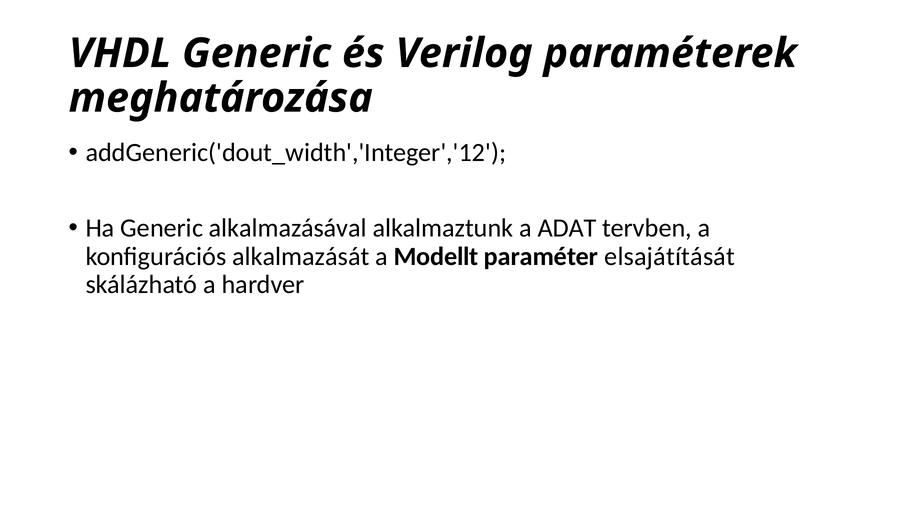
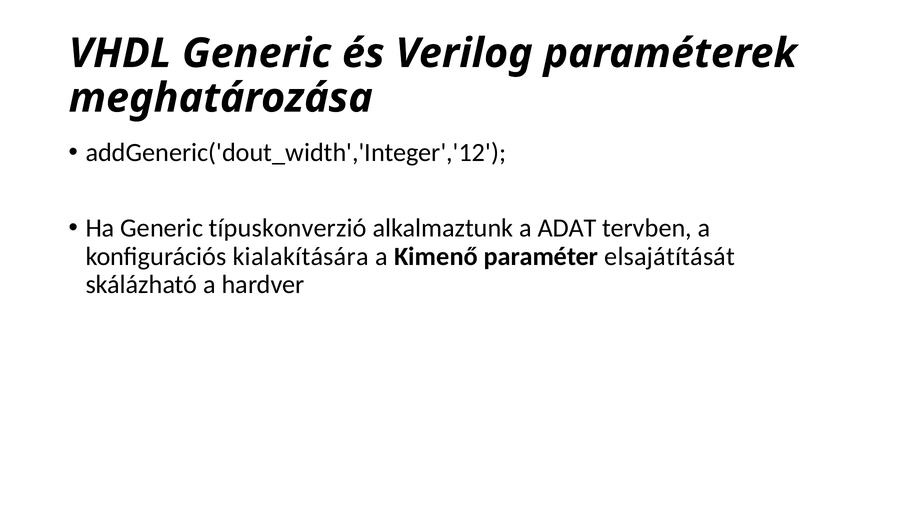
alkalmazásával: alkalmazásával -> típuskonverzió (288, 228)
alkalmazását: alkalmazását -> kialakítására (301, 256)
Modellt: Modellt -> Kimenő (436, 256)
